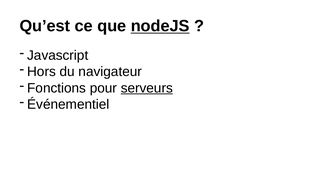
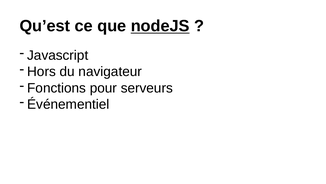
serveurs underline: present -> none (147, 88)
